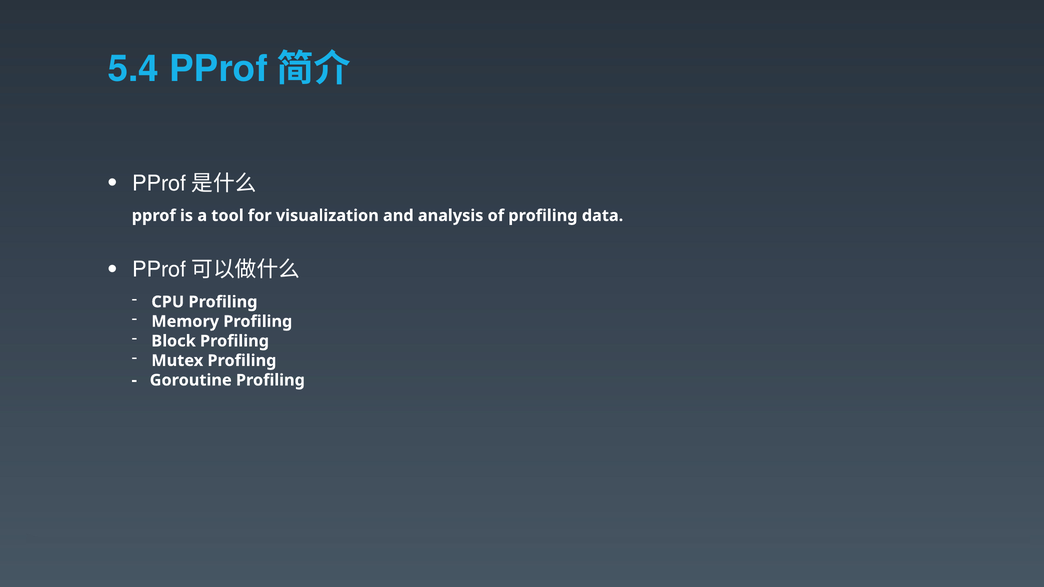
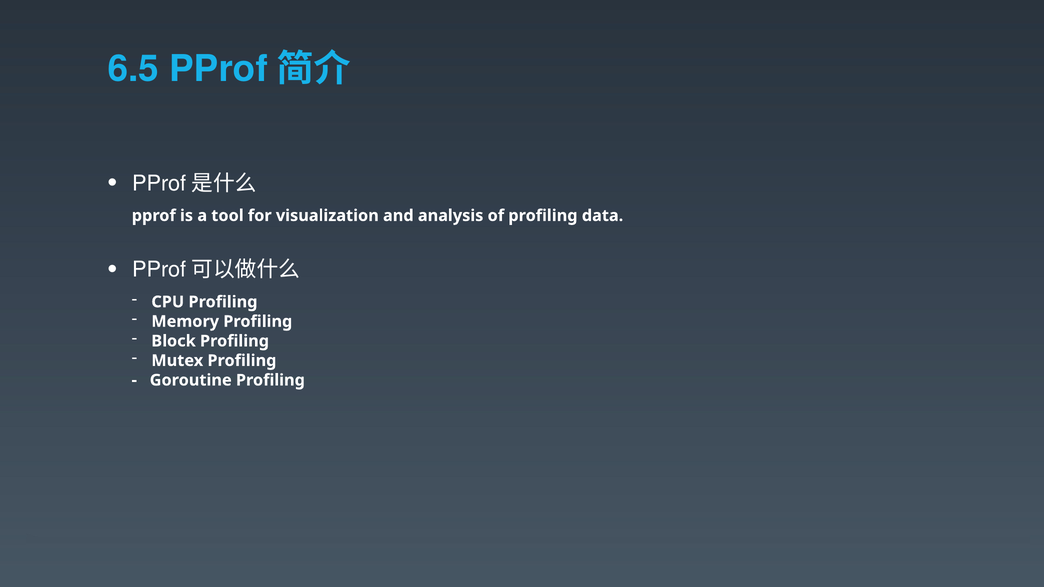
5.4: 5.4 -> 6.5 (133, 69)
